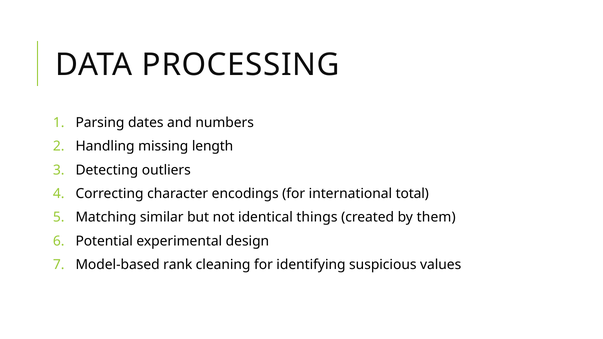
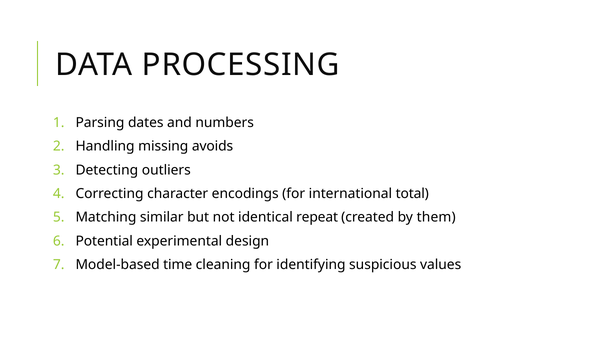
length: length -> avoids (213, 146)
things: things -> repeat (317, 218)
rank: rank -> time (178, 265)
